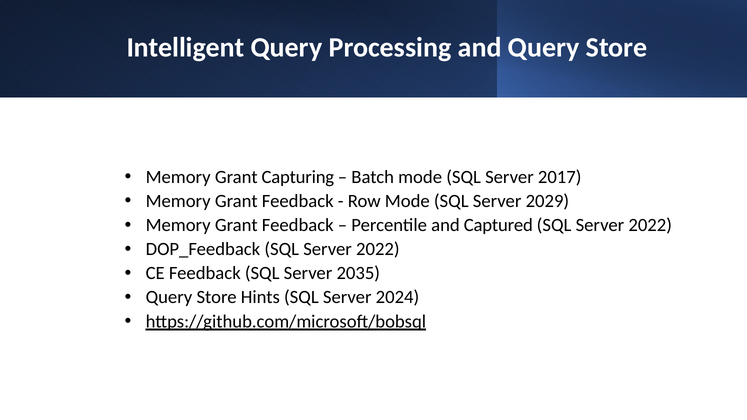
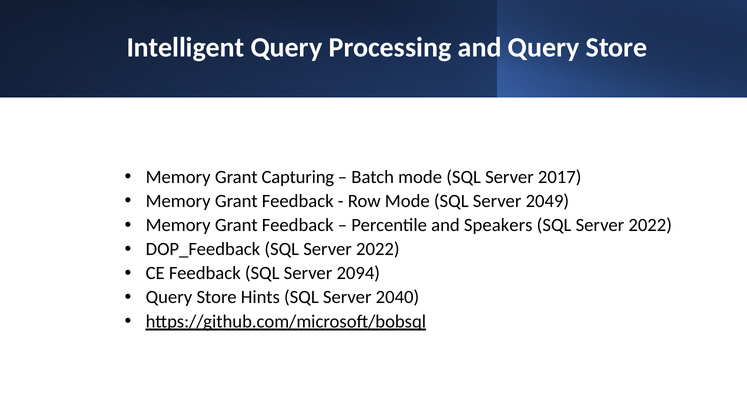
2029: 2029 -> 2049 (547, 201)
Captured: Captured -> Speakers (498, 225)
2035: 2035 -> 2094 (358, 273)
2024: 2024 -> 2040 (397, 297)
